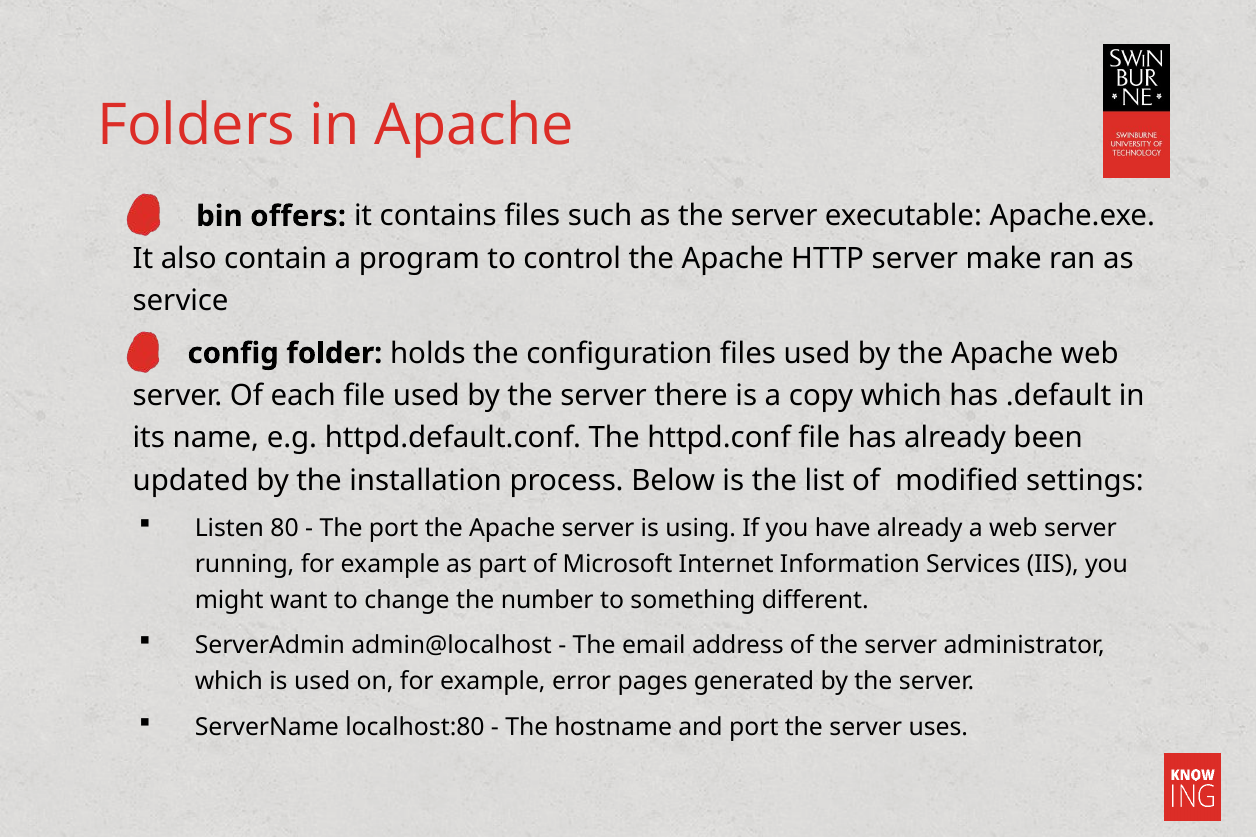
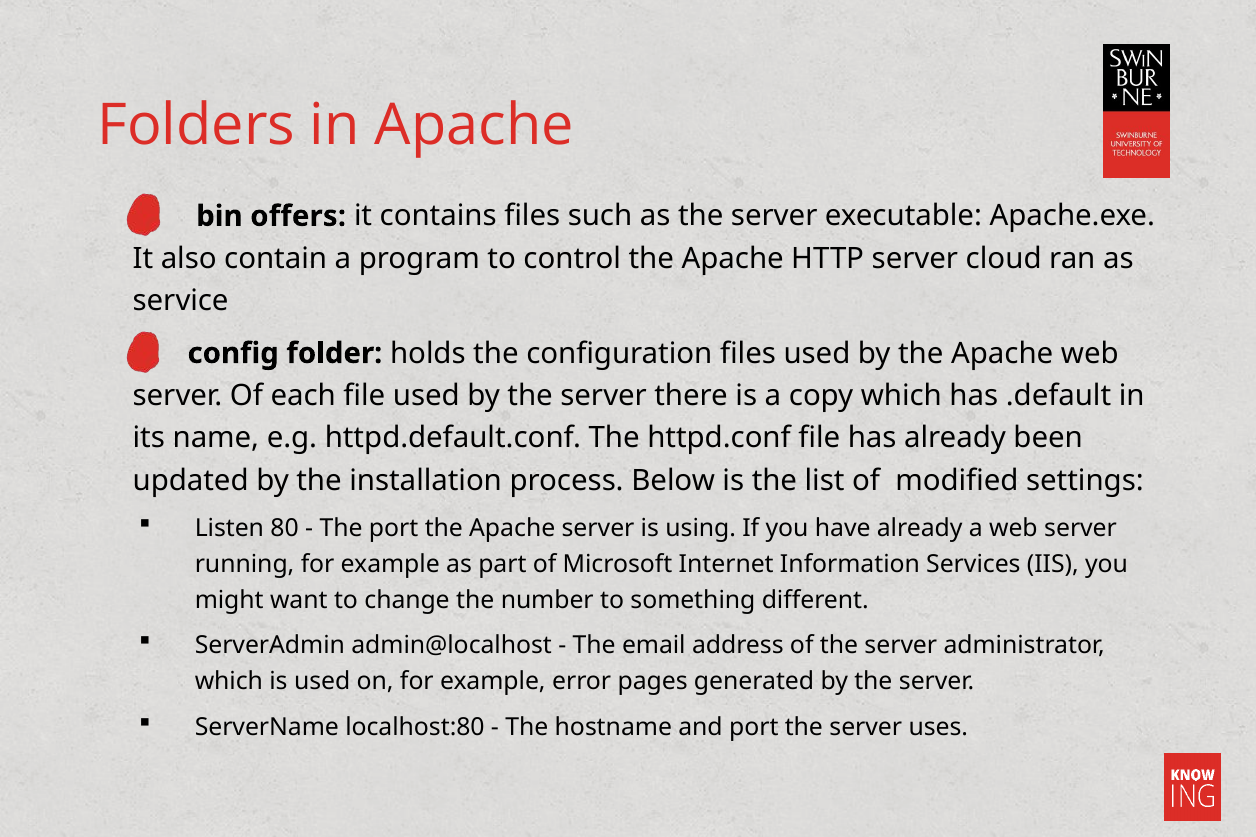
make: make -> cloud (1004, 259)
